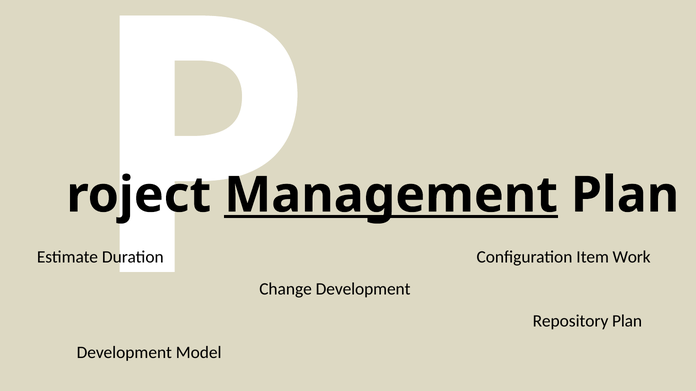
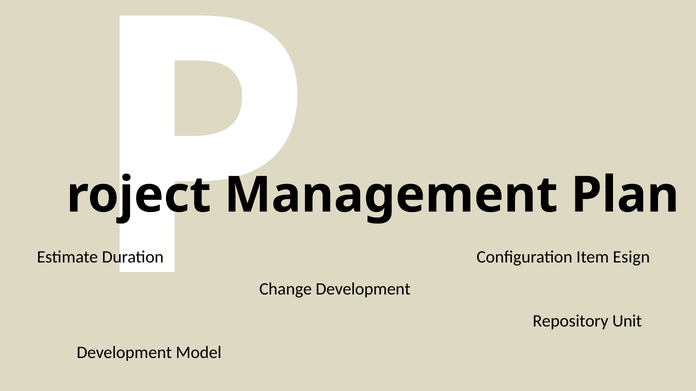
Management underline: present -> none (391, 195)
Work: Work -> Esign (631, 258)
Repository Plan: Plan -> Unit (627, 321)
